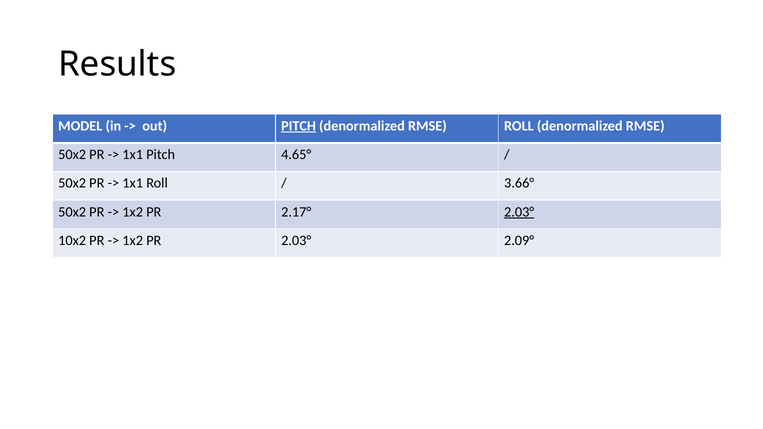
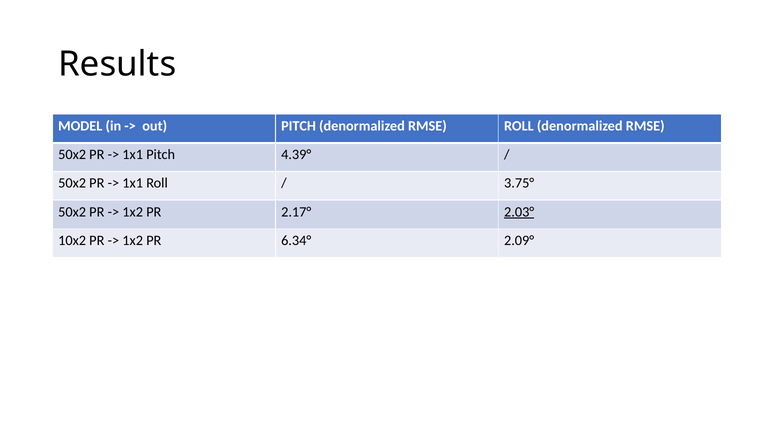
PITCH underline: present -> none (299, 126)
4.65°: 4.65° -> 4.39° (296, 155)
3.66°: 3.66° -> 3.75° (519, 183)
PR 2.03°: 2.03° -> 6.34° (296, 241)
